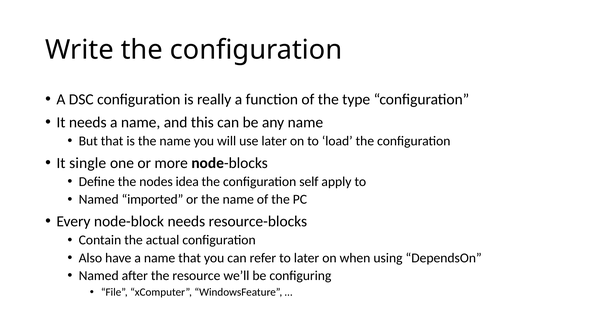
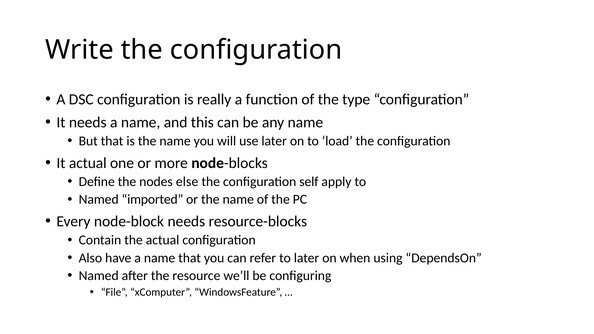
It single: single -> actual (88, 163)
idea: idea -> else (187, 182)
